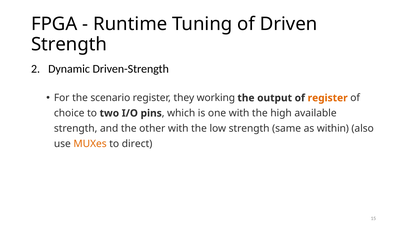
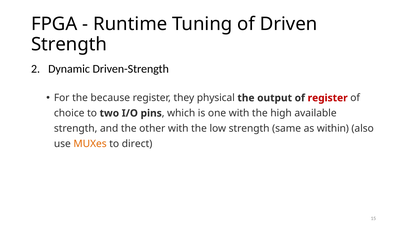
scenario: scenario -> because (110, 98)
working: working -> physical (216, 98)
register colour: orange -> red (328, 98)
